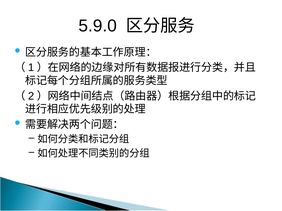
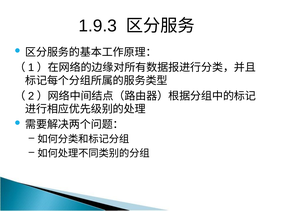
5.9.0: 5.9.0 -> 1.9.3 (98, 26)
